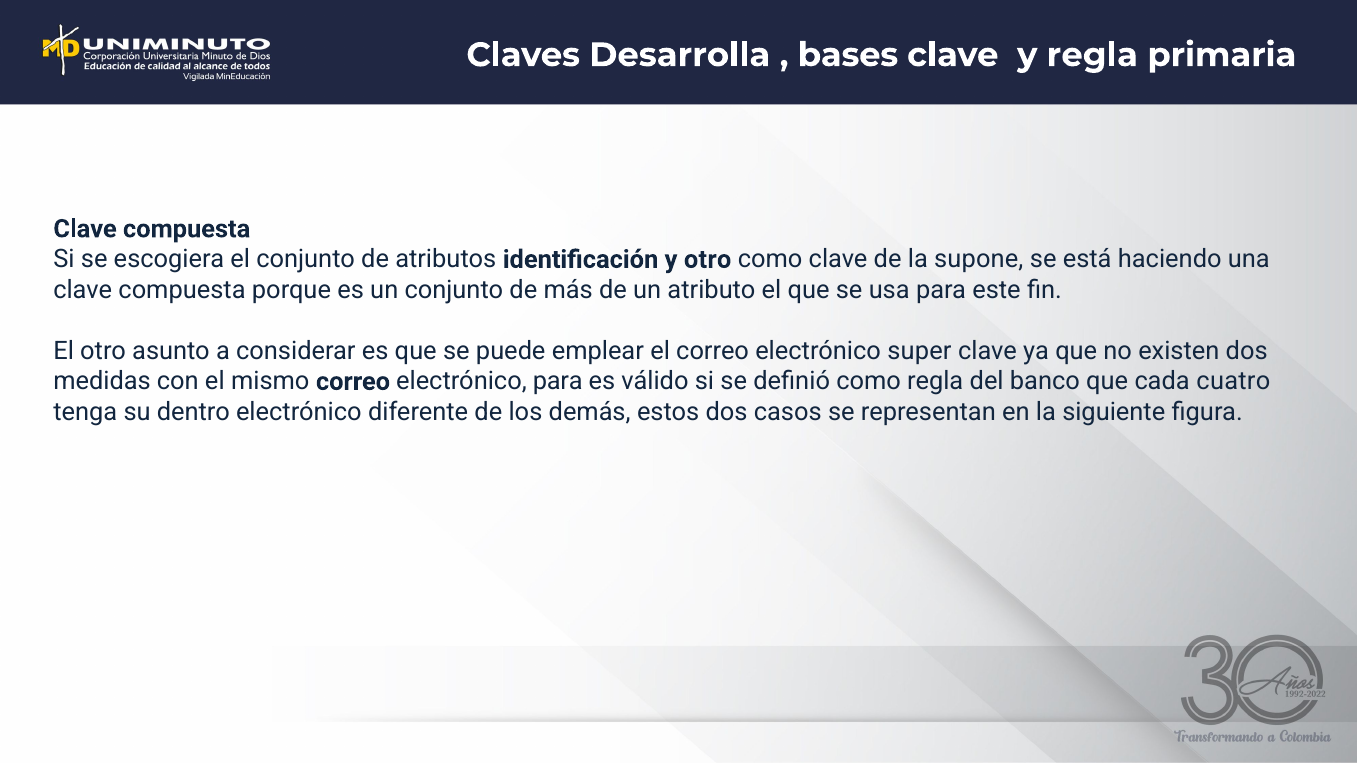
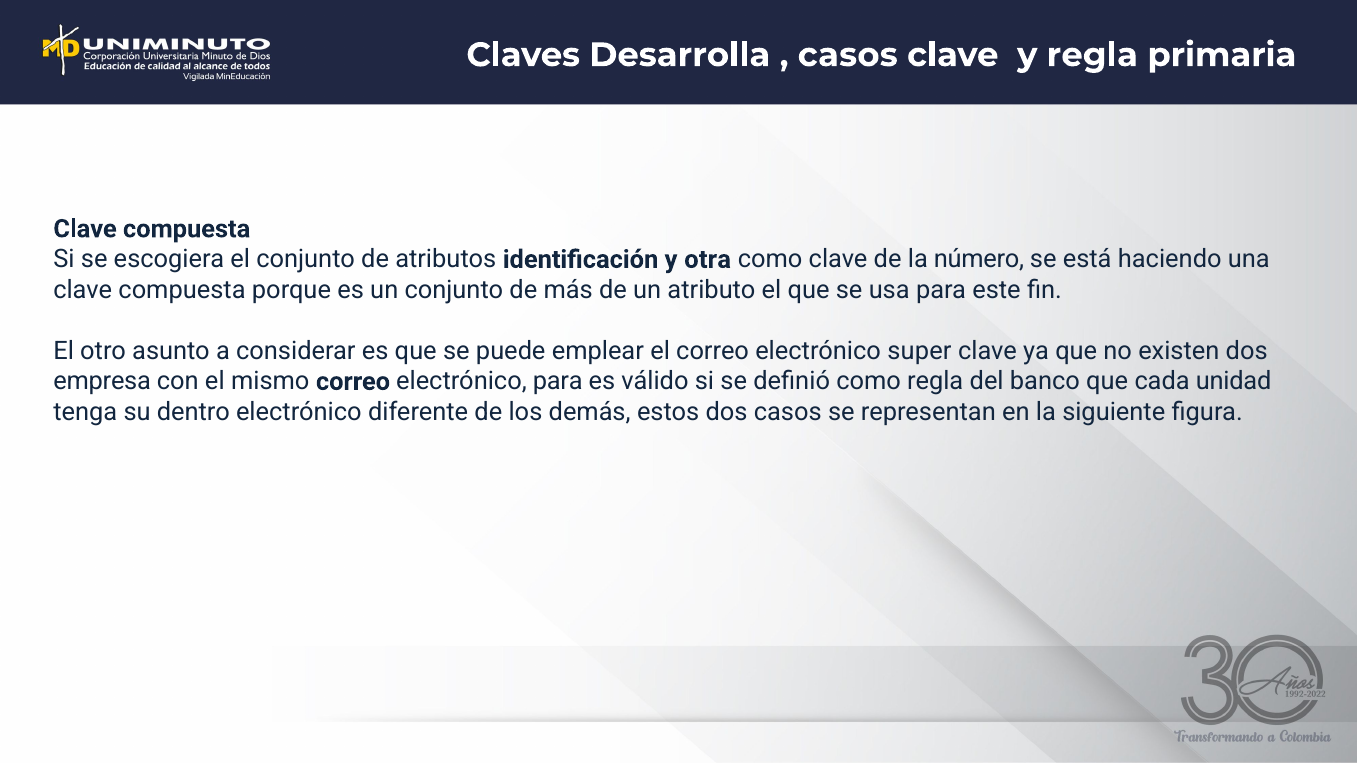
bases: bases -> casos (848, 55)
y otro: otro -> otra (708, 260)
supone: supone -> número (979, 260)
medidas: medidas -> empresa (102, 382)
cuatro: cuatro -> unidad (1234, 382)
